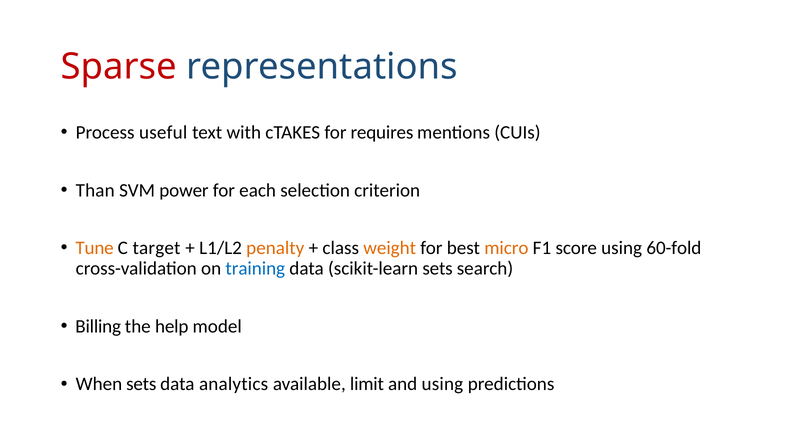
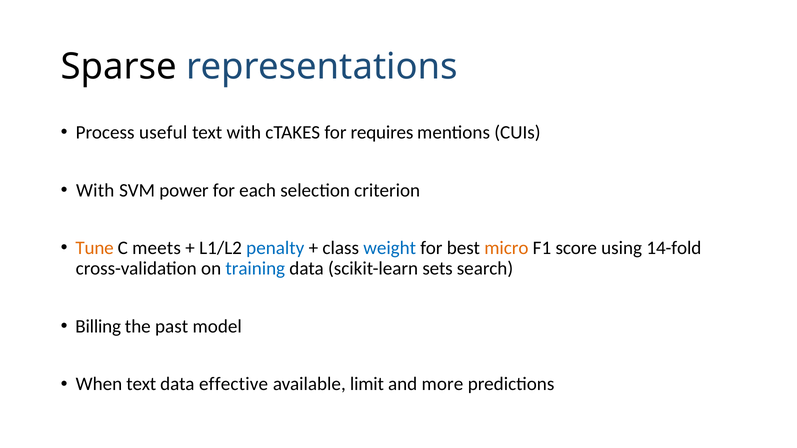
Sparse colour: red -> black (119, 67)
Than: Than -> With (95, 190)
target: target -> meets (157, 248)
penalty colour: orange -> blue (275, 248)
weight colour: orange -> blue (390, 248)
60-fold: 60-fold -> 14-fold (674, 248)
help: help -> past (172, 327)
When sets: sets -> text (141, 384)
analytics: analytics -> effective (234, 384)
and using: using -> more (442, 384)
